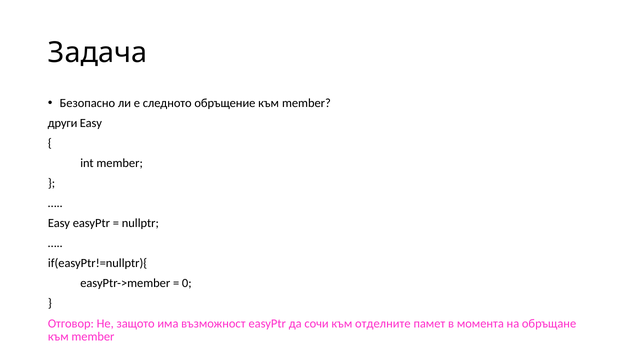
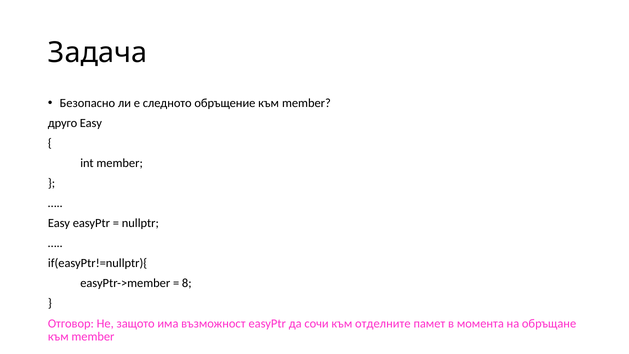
други: други -> друго (63, 123)
0: 0 -> 8 (187, 283)
